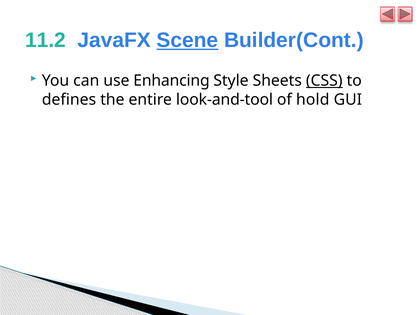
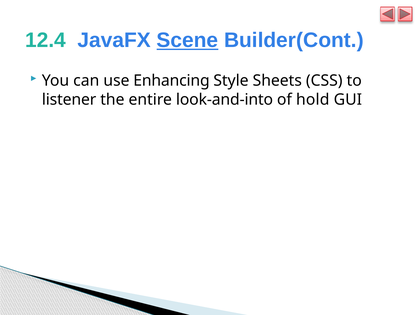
11.2: 11.2 -> 12.4 (45, 40)
CSS underline: present -> none (324, 80)
defines: defines -> listener (69, 99)
look-and-tool: look-and-tool -> look-and-into (225, 99)
